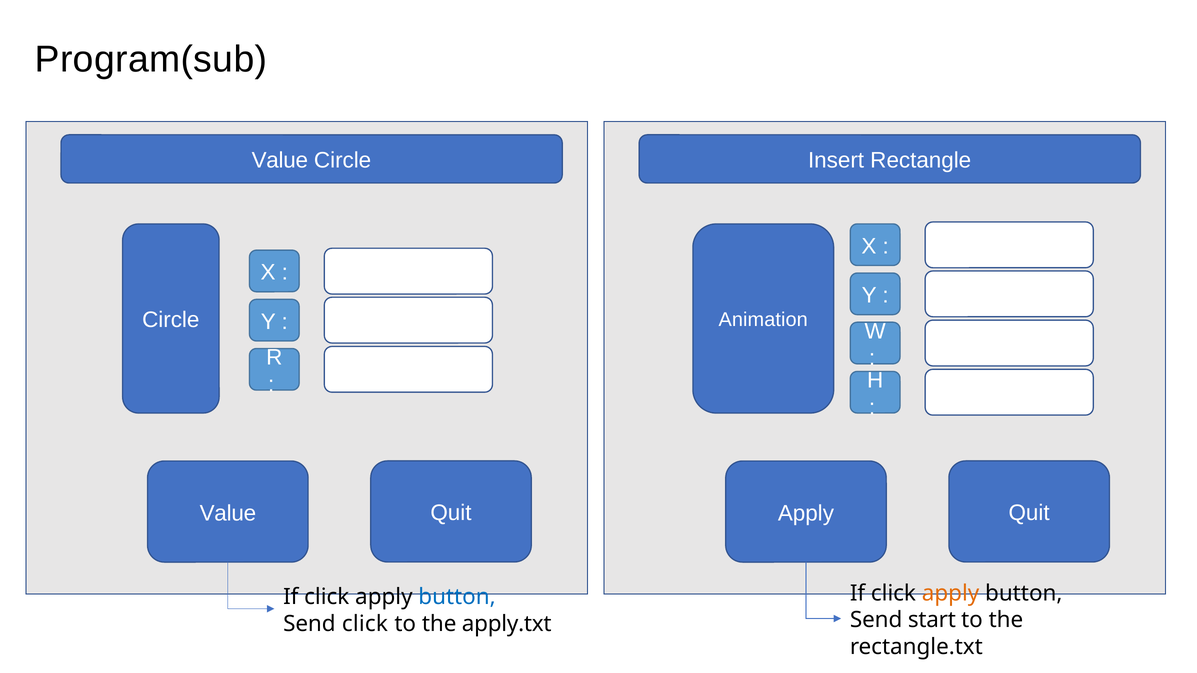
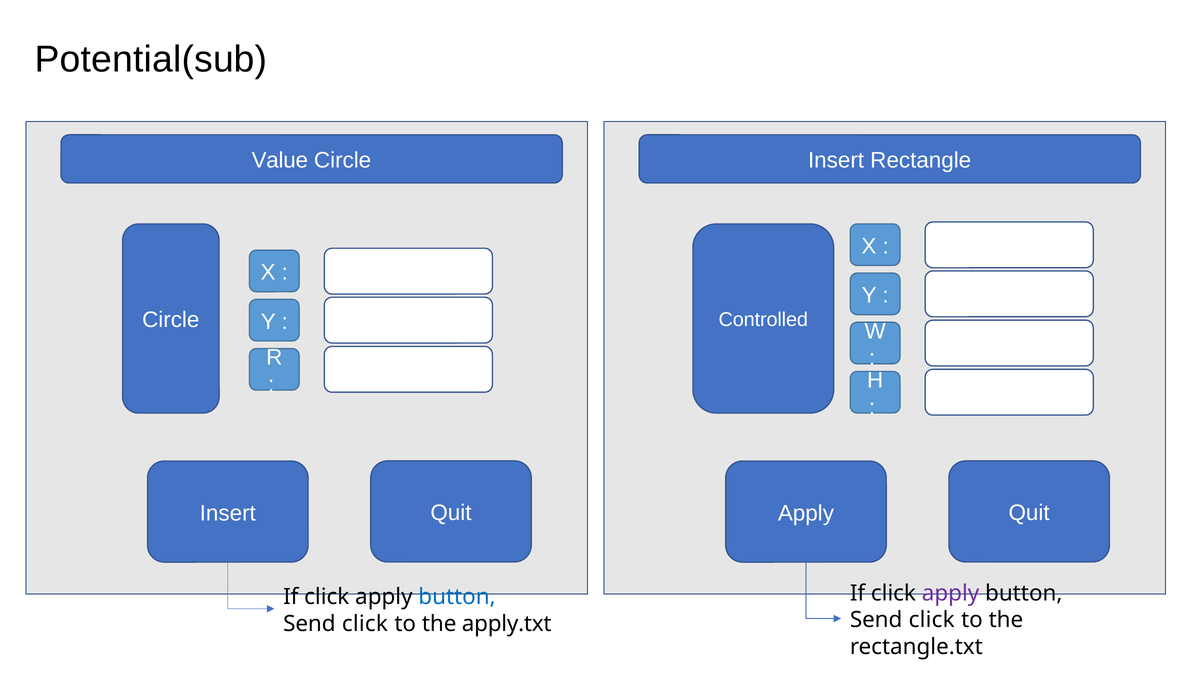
Program(sub: Program(sub -> Potential(sub (151, 60)
Animation: Animation -> Controlled (763, 320)
Value: Value -> Insert (228, 513)
apply colour: orange -> purple (951, 593)
start: start -> click (932, 620)
